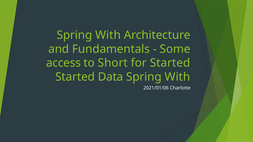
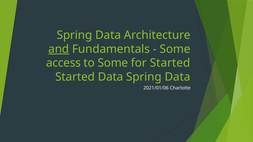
With: With -> Data (108, 35)
and underline: none -> present (59, 49)
to Short: Short -> Some (113, 63)
With: With -> Data (178, 77)
